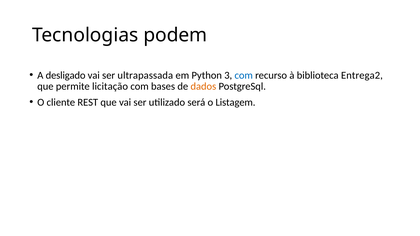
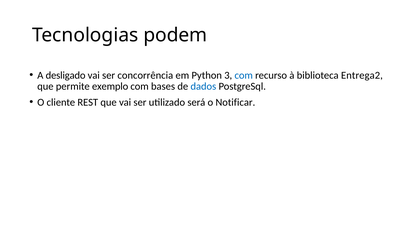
ultrapassada: ultrapassada -> concorrência (145, 75)
licitação: licitação -> exemplo (110, 87)
dados colour: orange -> blue (203, 87)
Listagem: Listagem -> Notificar (235, 102)
